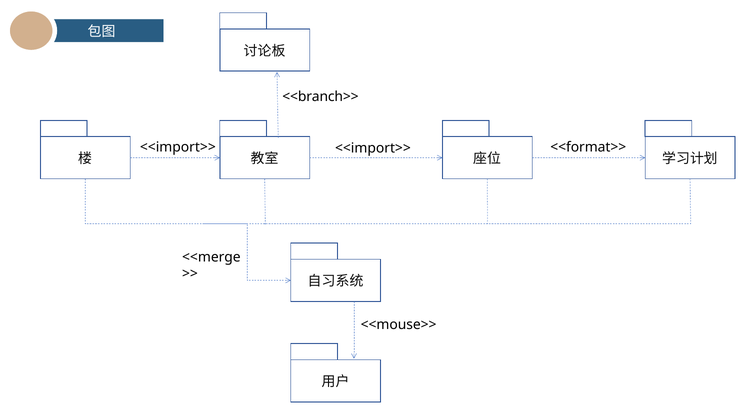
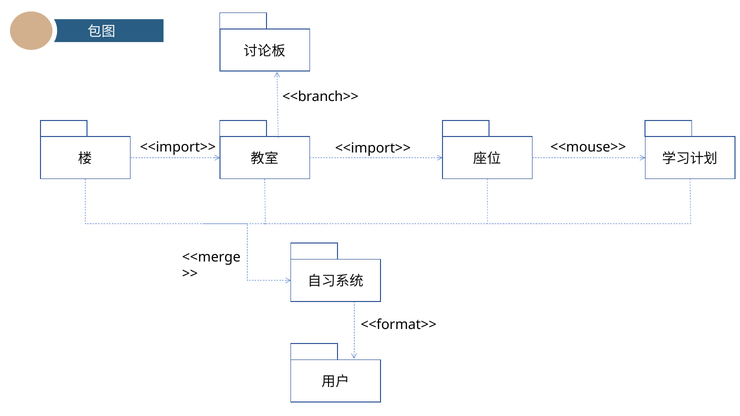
<<format>>: <<format>> -> <<mouse>> (588, 147)
<<mouse>>: <<mouse>> -> <<format>> (399, 325)
